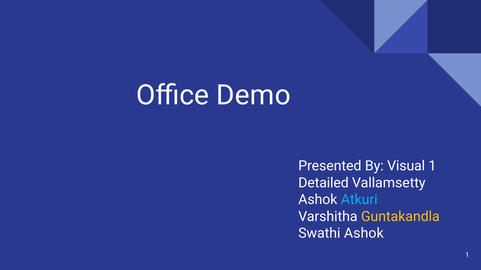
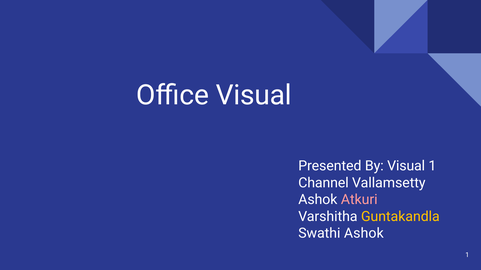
Office Demo: Demo -> Visual (254, 95)
Detailed: Detailed -> Channel (323, 183)
Atkuri colour: light blue -> pink (359, 200)
